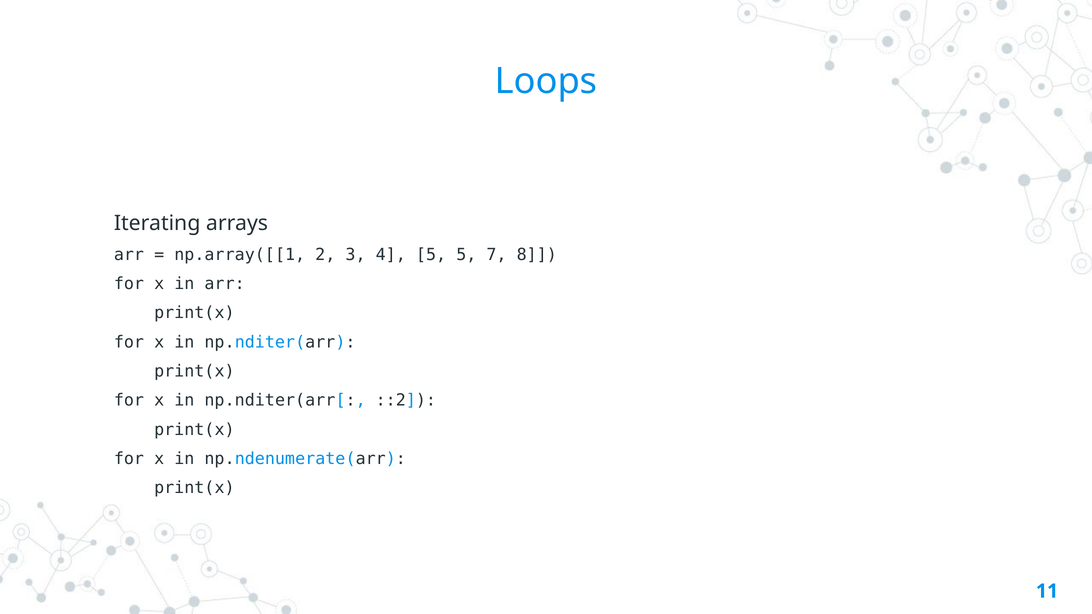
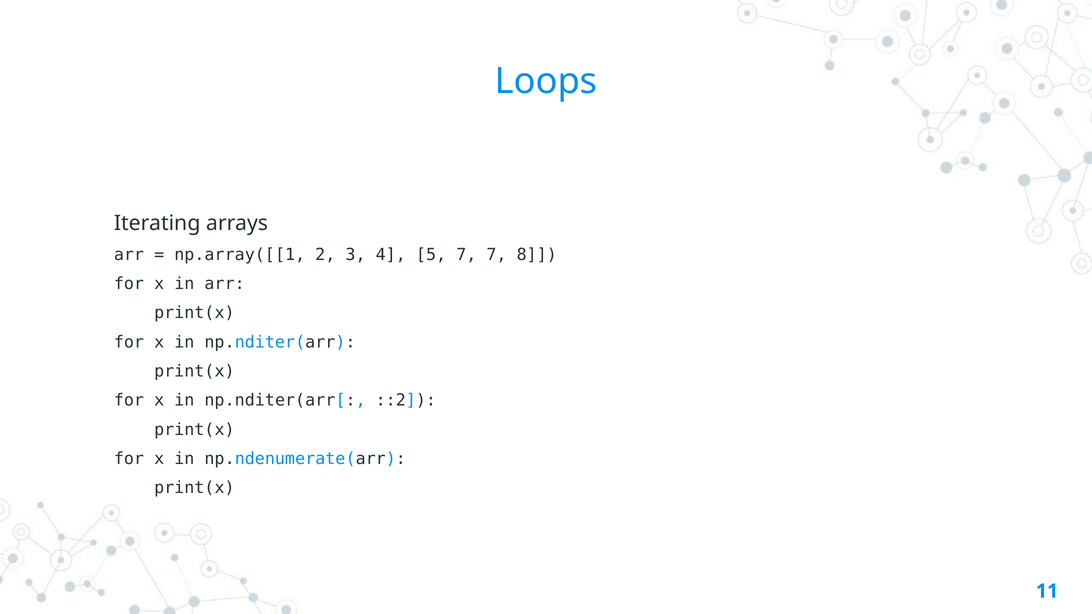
5 5: 5 -> 7 (466, 255)
